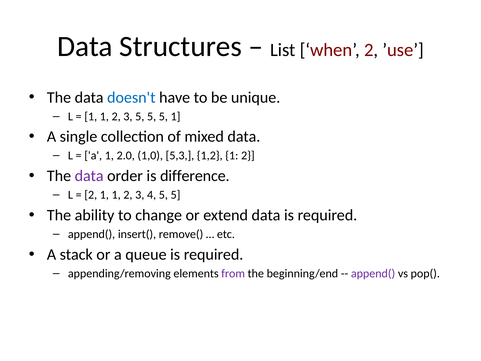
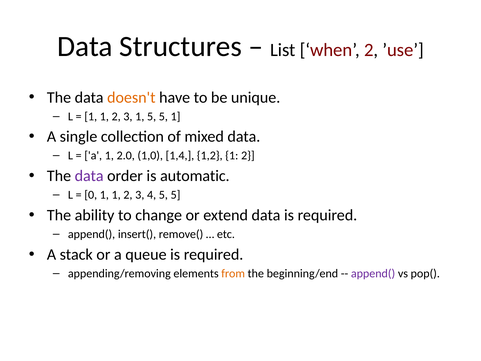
doesn't colour: blue -> orange (131, 97)
3 5: 5 -> 1 (140, 116)
5,3: 5,3 -> 1,4 (180, 156)
difference: difference -> automatic (195, 176)
2: 2 -> 0 (91, 195)
from colour: purple -> orange (233, 273)
